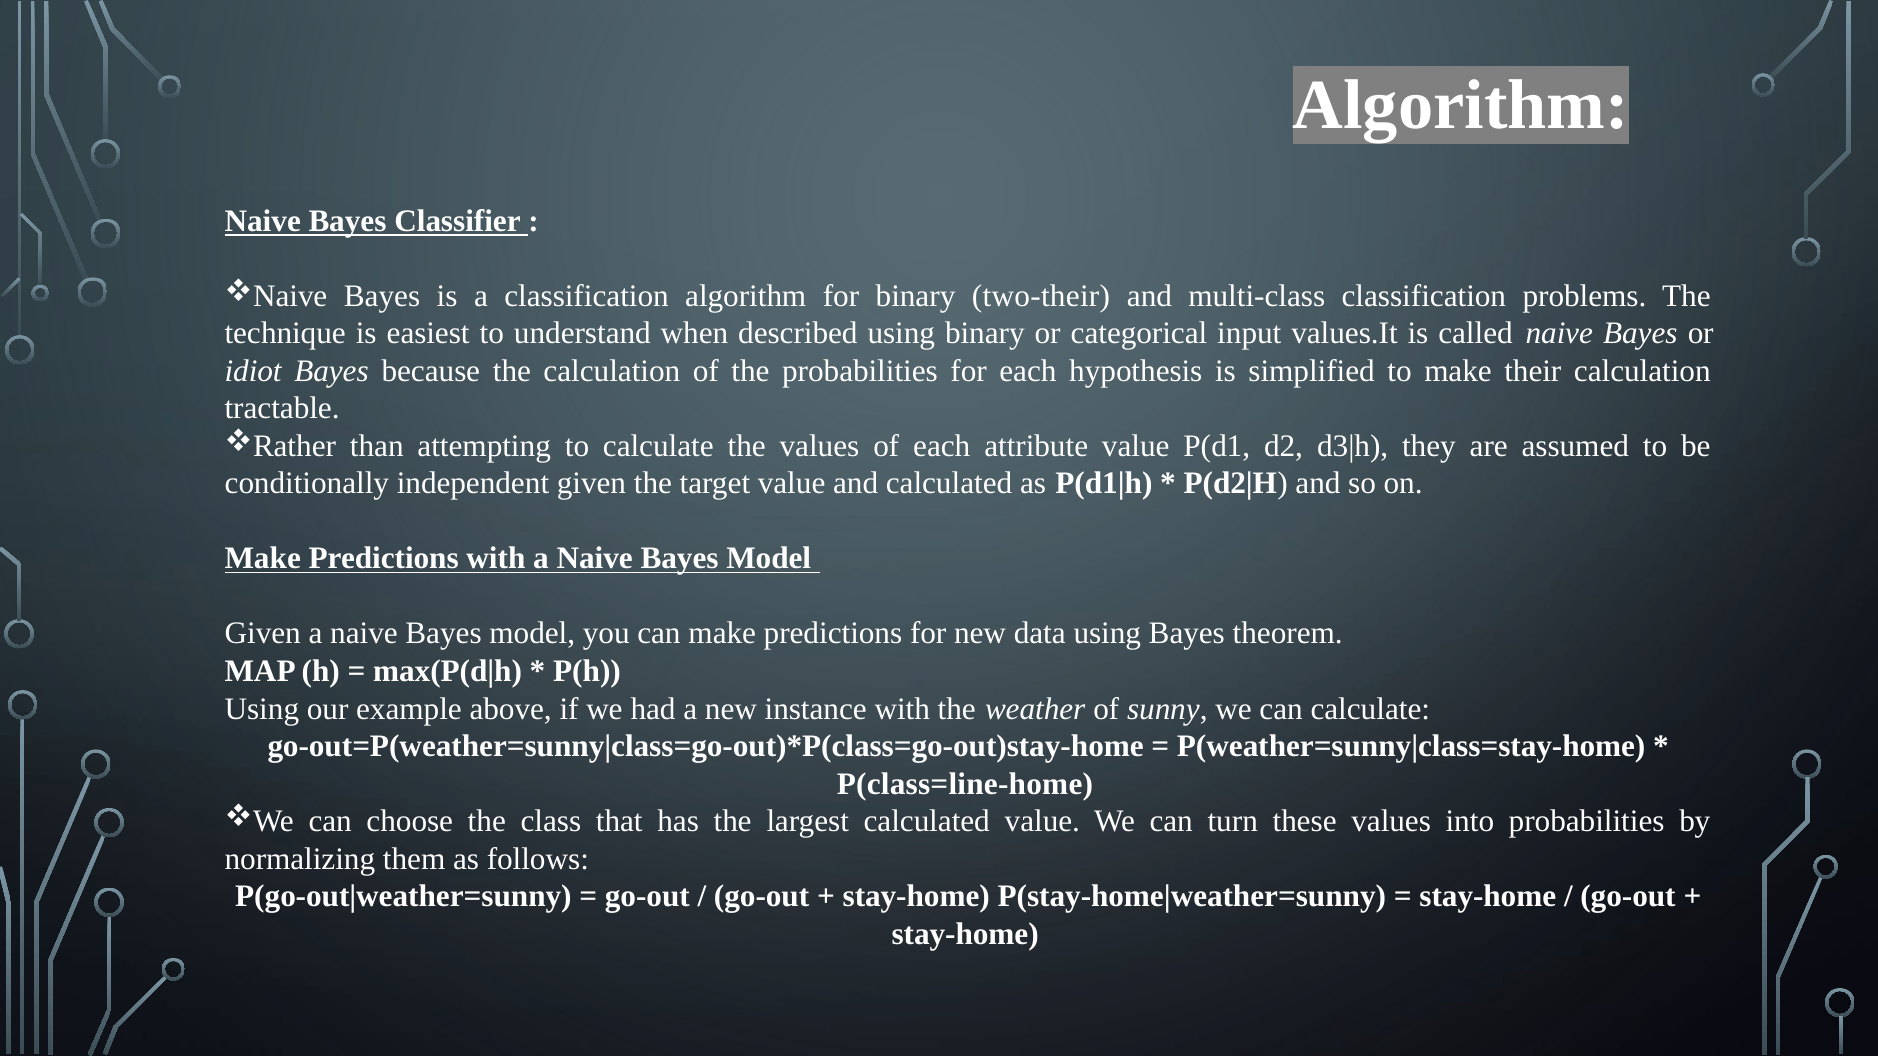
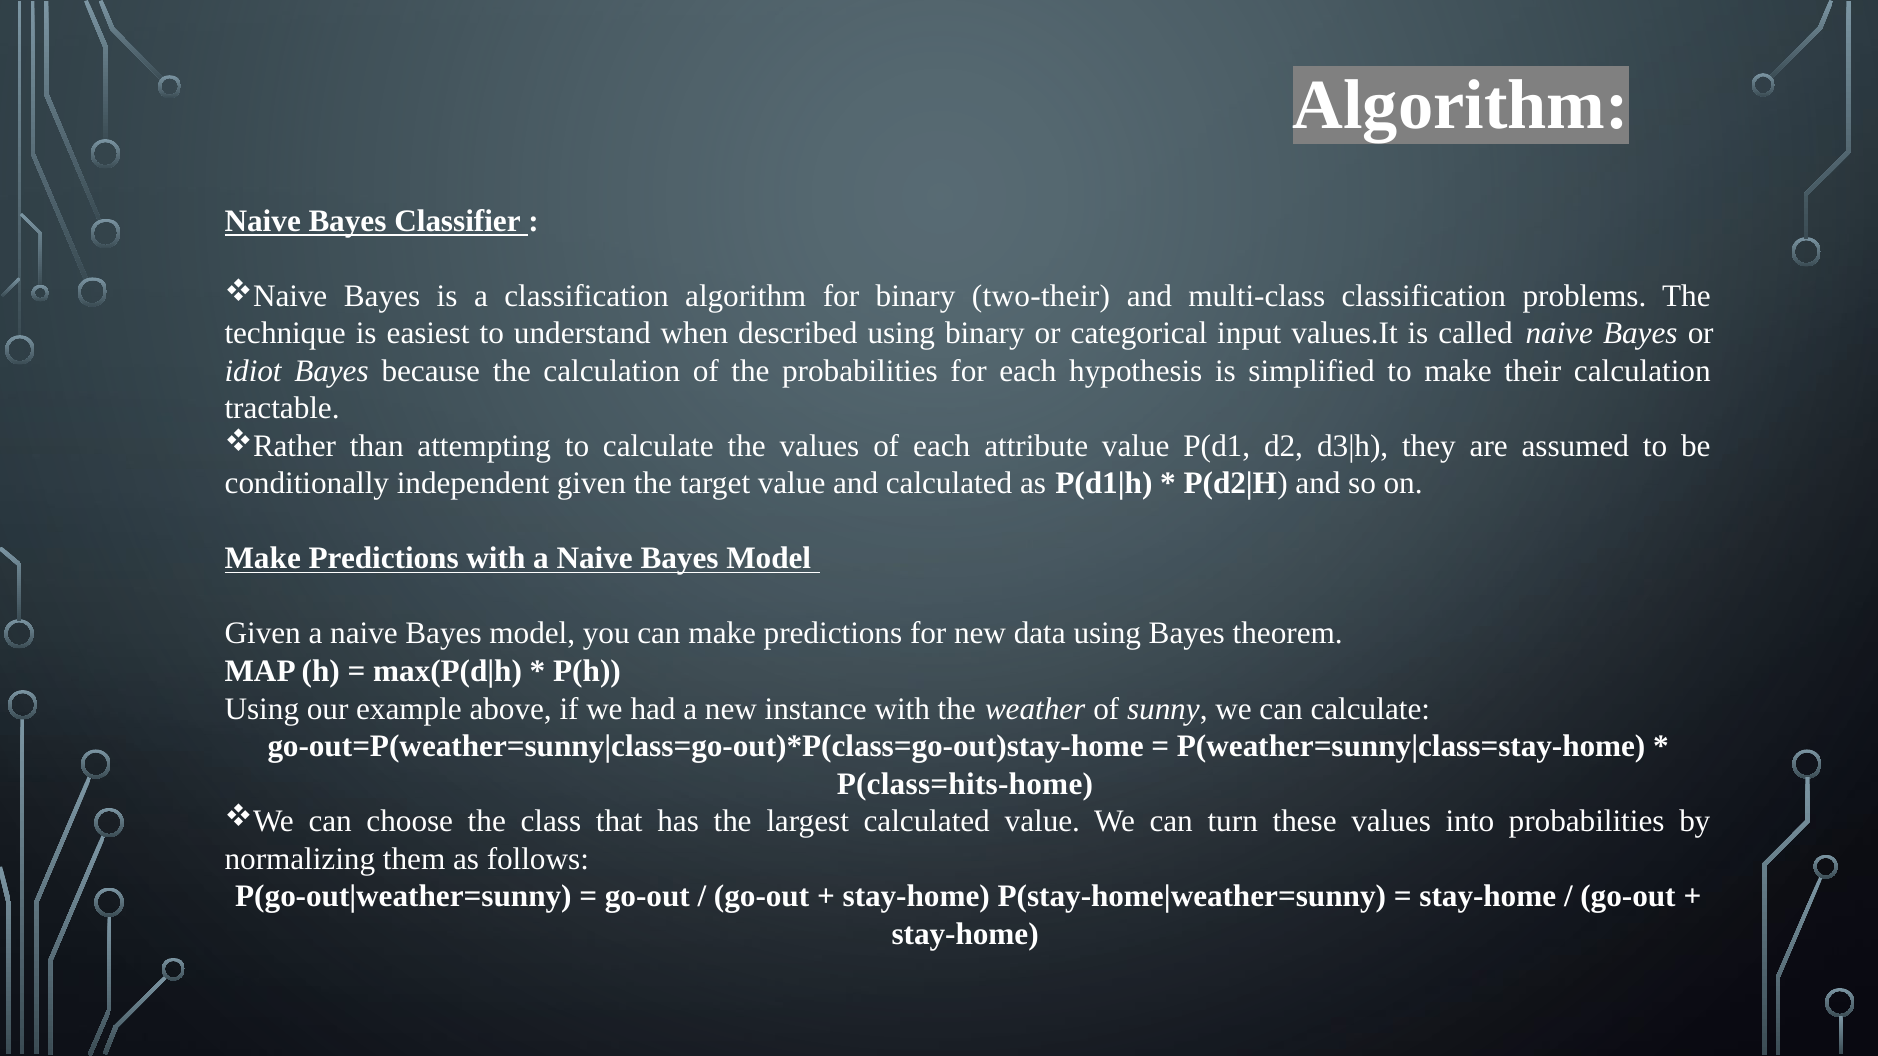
P(class=line-home: P(class=line-home -> P(class=hits-home (965, 784)
